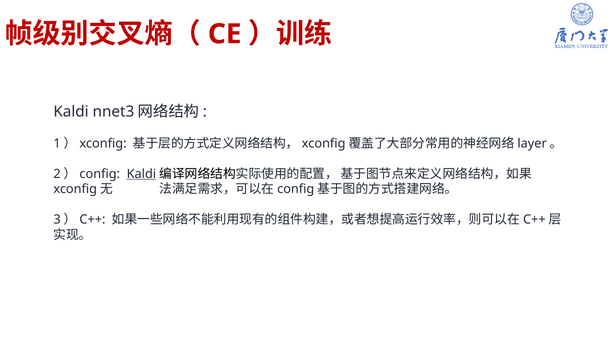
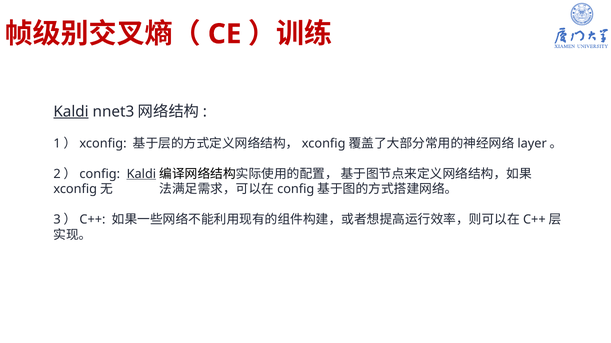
Kaldi underline: none -> present (71, 112)
